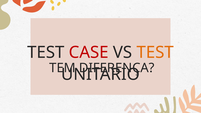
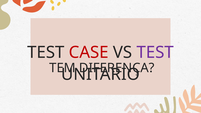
TEST colour: orange -> purple (155, 52)
